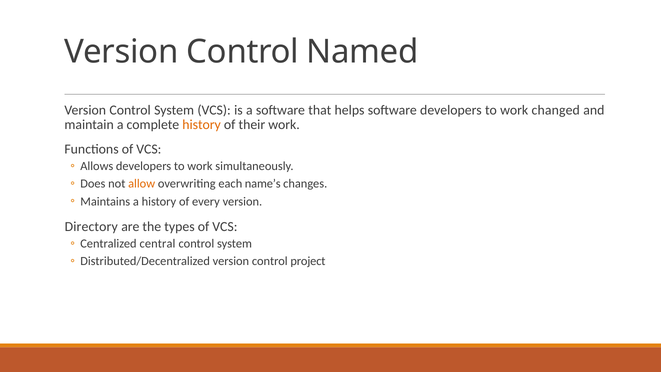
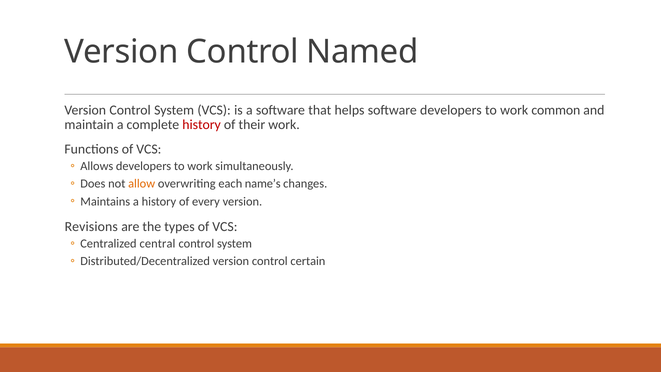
changed: changed -> common (556, 110)
history colour: orange -> red (202, 125)
Directory: Directory -> Revisions (91, 226)
project: project -> certain (308, 261)
